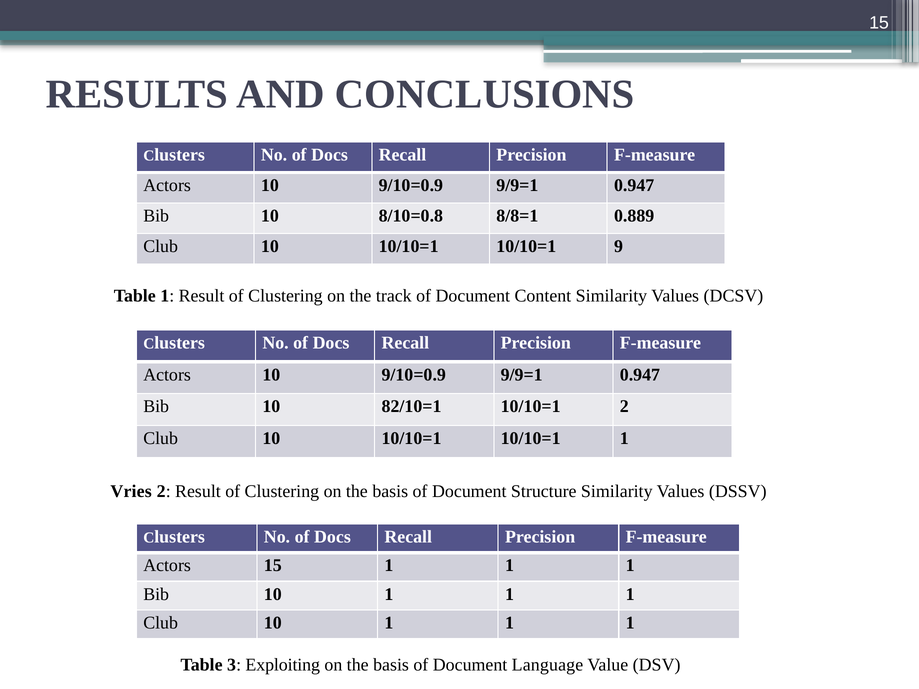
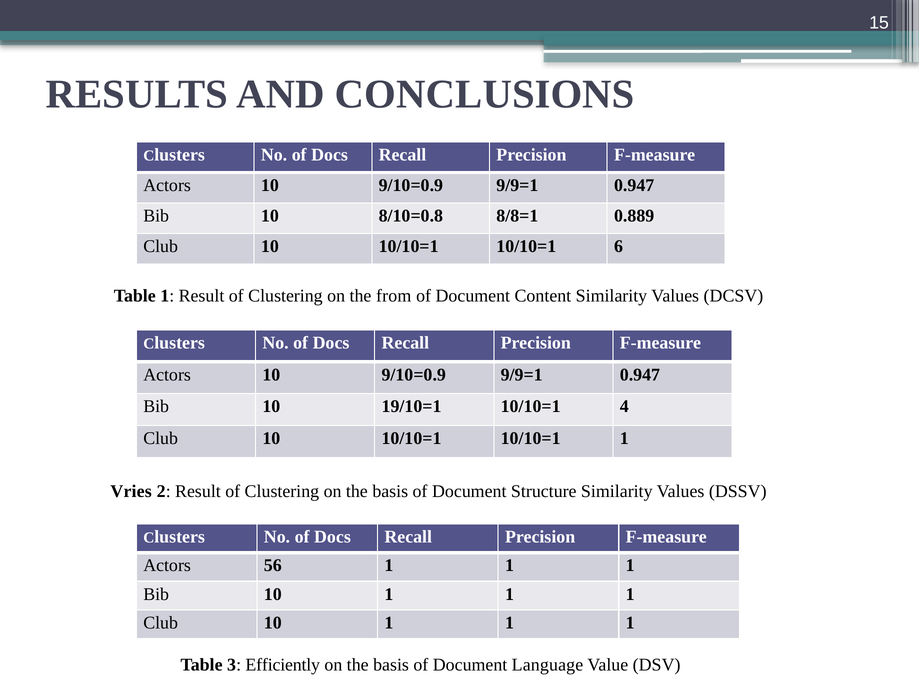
9: 9 -> 6 (619, 246)
track: track -> from (394, 296)
82/10=1: 82/10=1 -> 19/10=1 (412, 407)
10/10=1 2: 2 -> 4 (624, 407)
Actors 15: 15 -> 56 (273, 566)
Exploiting: Exploiting -> Efficiently (283, 665)
